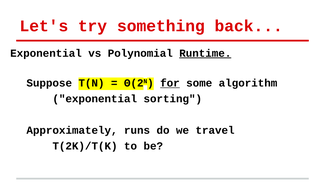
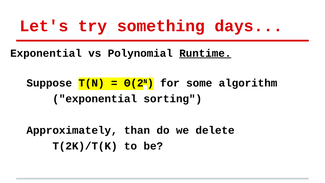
back: back -> days (249, 26)
for underline: present -> none (170, 83)
runs: runs -> than (137, 130)
travel: travel -> delete (215, 130)
